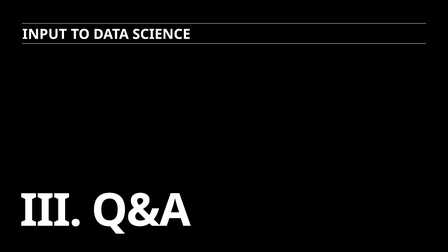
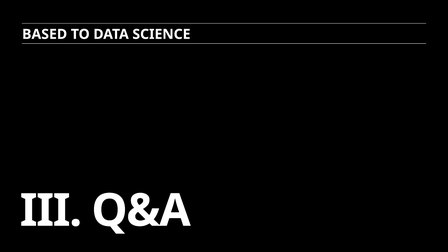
INPUT: INPUT -> BASED (45, 34)
